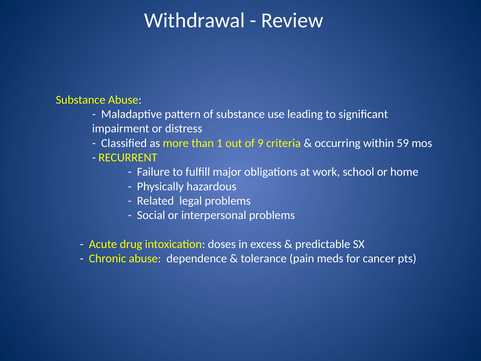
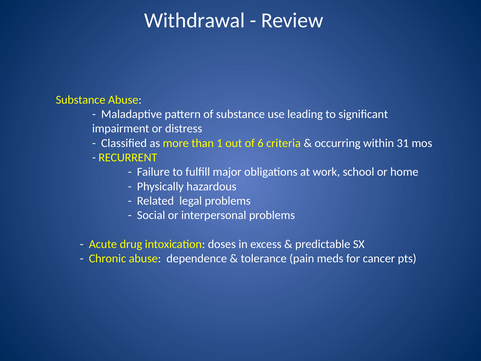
9: 9 -> 6 (261, 143)
59: 59 -> 31 (403, 143)
